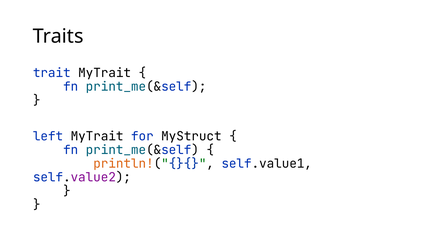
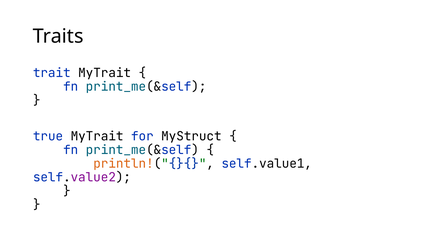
left: left -> true (48, 136)
